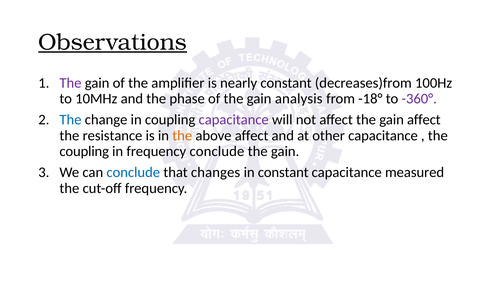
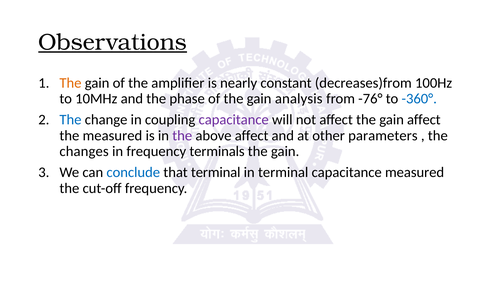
The colour: purple -> orange (70, 83)
-18°: -18° -> -76° (370, 99)
-360° colour: purple -> blue (419, 99)
the resistance: resistance -> measured (112, 136)
the colour: orange -> purple (182, 136)
other capacitance: capacitance -> parameters (383, 136)
coupling: coupling -> changes (84, 152)
frequency conclude: conclude -> terminals (217, 152)
that changes: changes -> terminal (216, 173)
in constant: constant -> terminal (283, 173)
